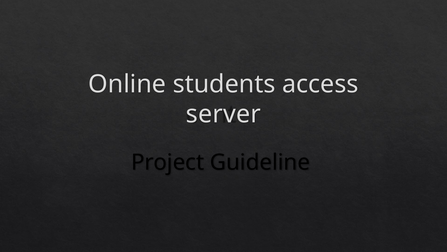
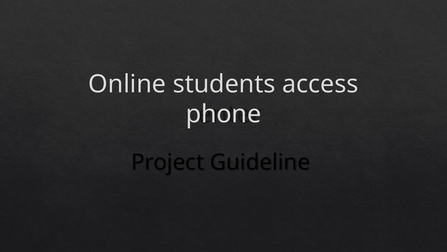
server: server -> phone (224, 114)
